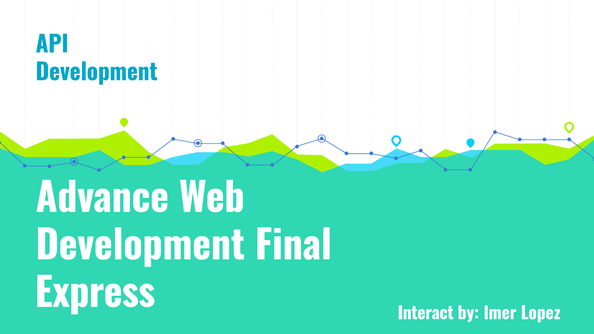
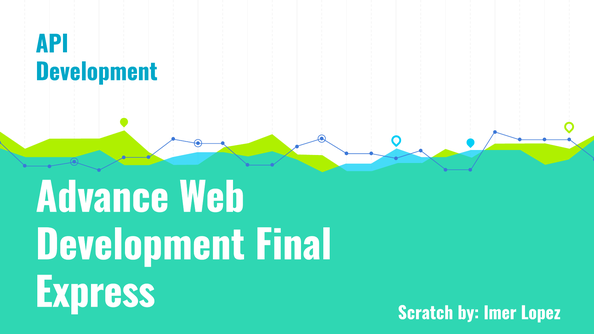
Interact: Interact -> Scratch (426, 314)
